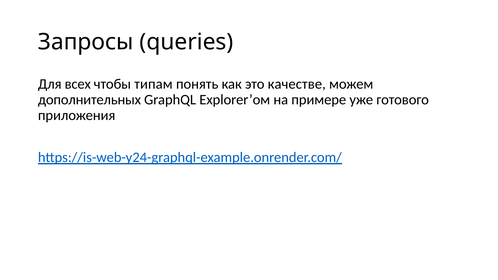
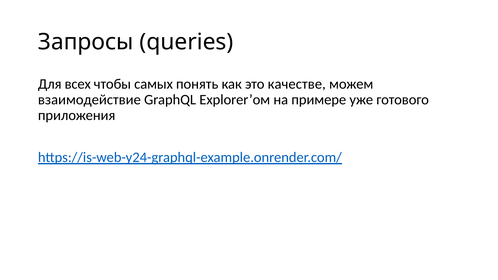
типам: типам -> самых (154, 84)
дополнительных: дополнительных -> взаимодействие (89, 100)
